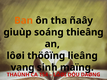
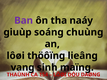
Ban colour: orange -> purple (24, 21)
ñaây: ñaây -> naáy (81, 21)
thieâng: thieâng -> chuùng (85, 32)
